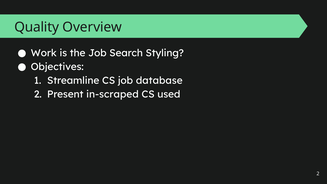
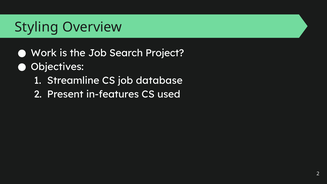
Quality: Quality -> Styling (37, 27)
Styling: Styling -> Project (165, 53)
in-scraped: in-scraped -> in-features (113, 94)
